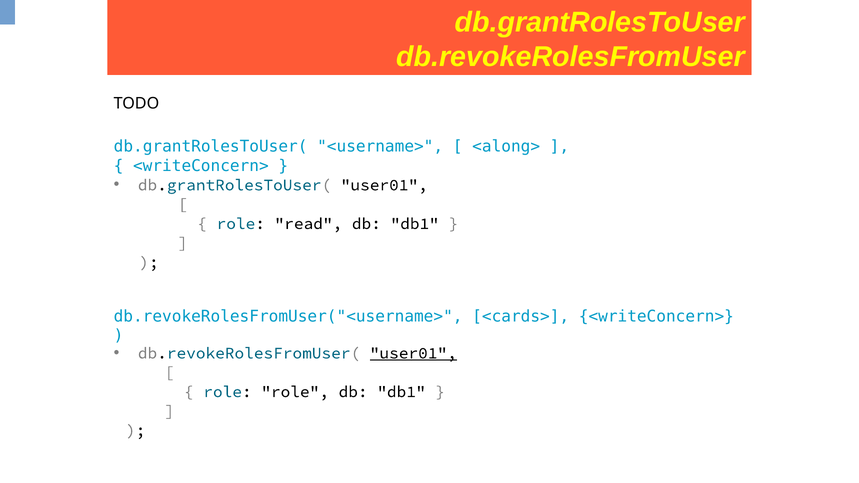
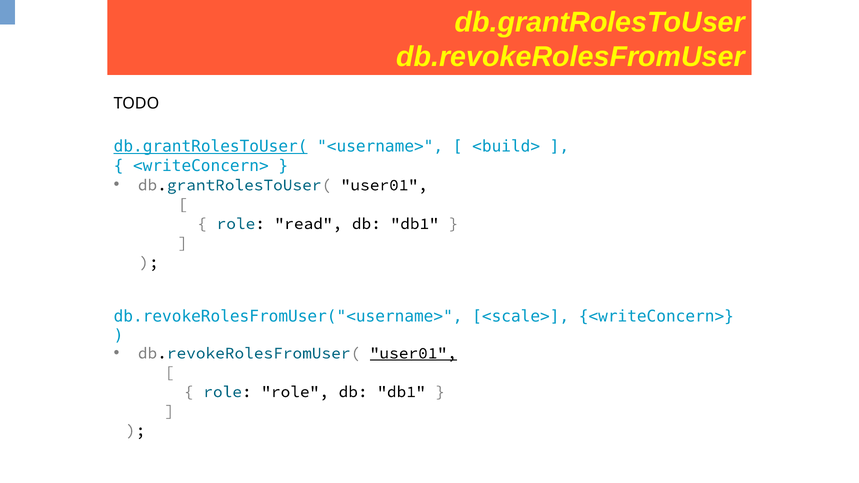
db.grantRolesToUser( underline: none -> present (211, 146)
<along>: <along> -> <build> (506, 146)
<cards>: <cards> -> <scale> (521, 316)
